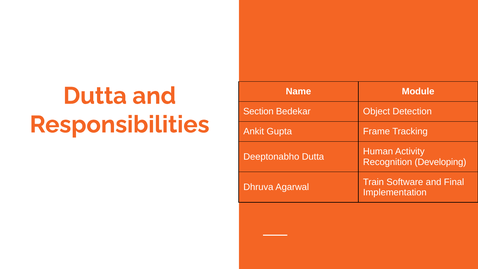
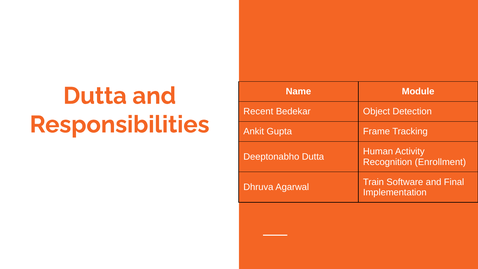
Section: Section -> Recent (258, 112)
Developing: Developing -> Enrollment (440, 162)
